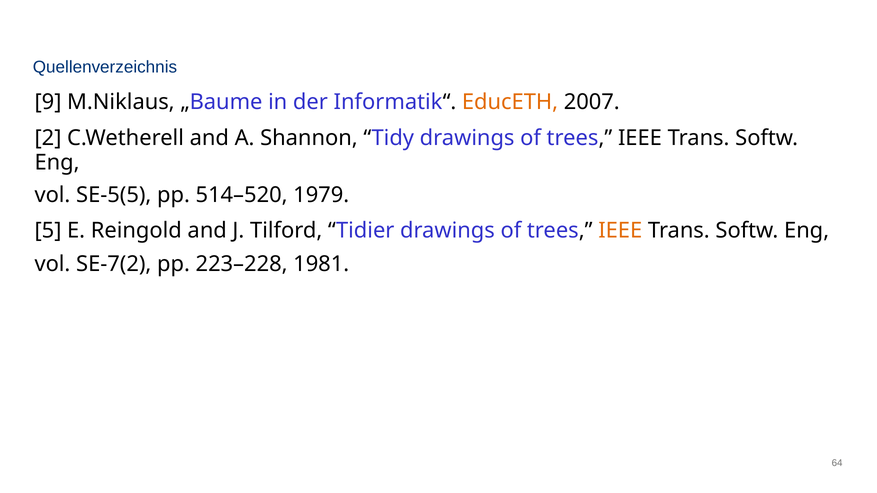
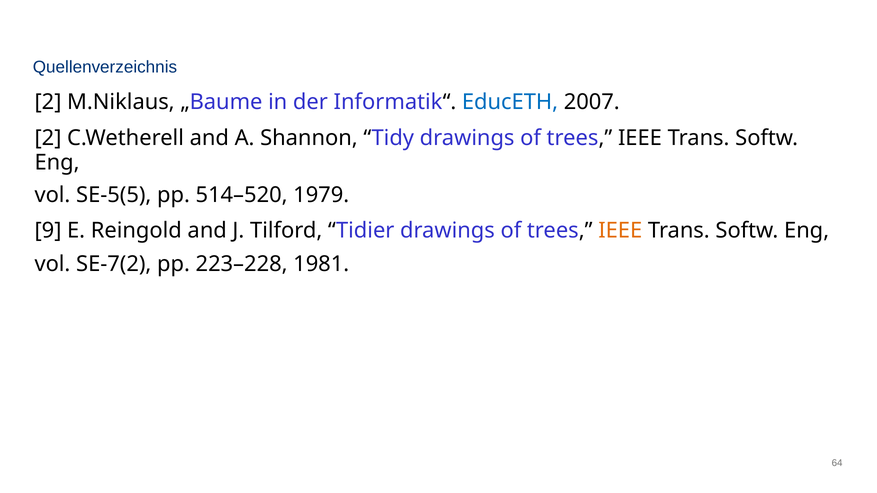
9: 9 -> 2 (48, 102)
EducETH colour: orange -> blue (510, 102)
5: 5 -> 9 (48, 231)
